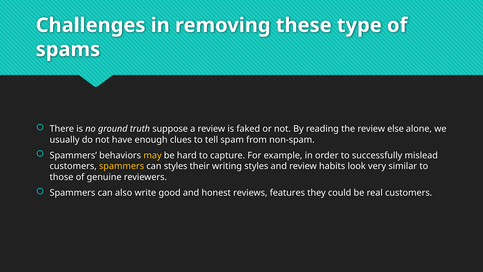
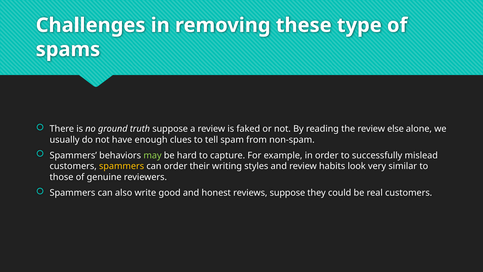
may colour: yellow -> light green (152, 155)
can styles: styles -> order (176, 166)
reviews features: features -> suppose (287, 193)
